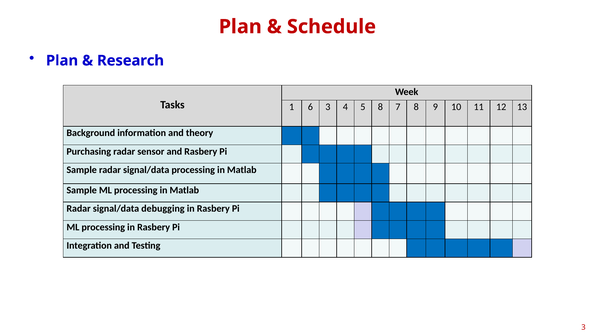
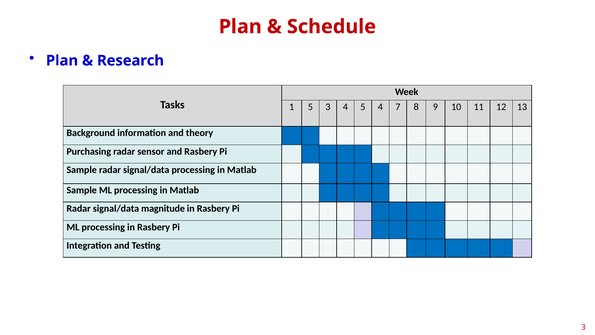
1 6: 6 -> 5 (310, 107)
5 8: 8 -> 4 (380, 107)
debugging: debugging -> magnitude (163, 208)
